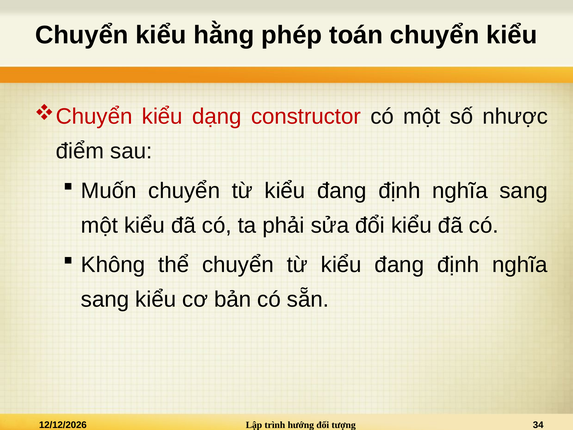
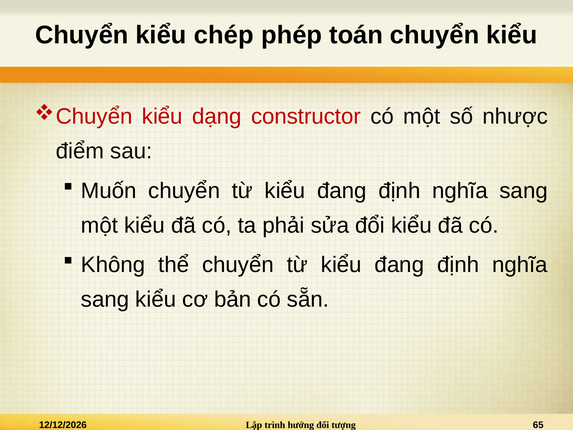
hằng: hằng -> chép (224, 35)
34: 34 -> 65 (538, 425)
